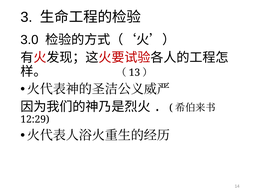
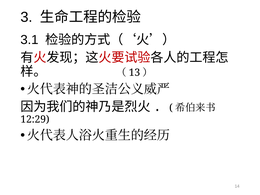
3.0: 3.0 -> 3.1 (30, 40)
